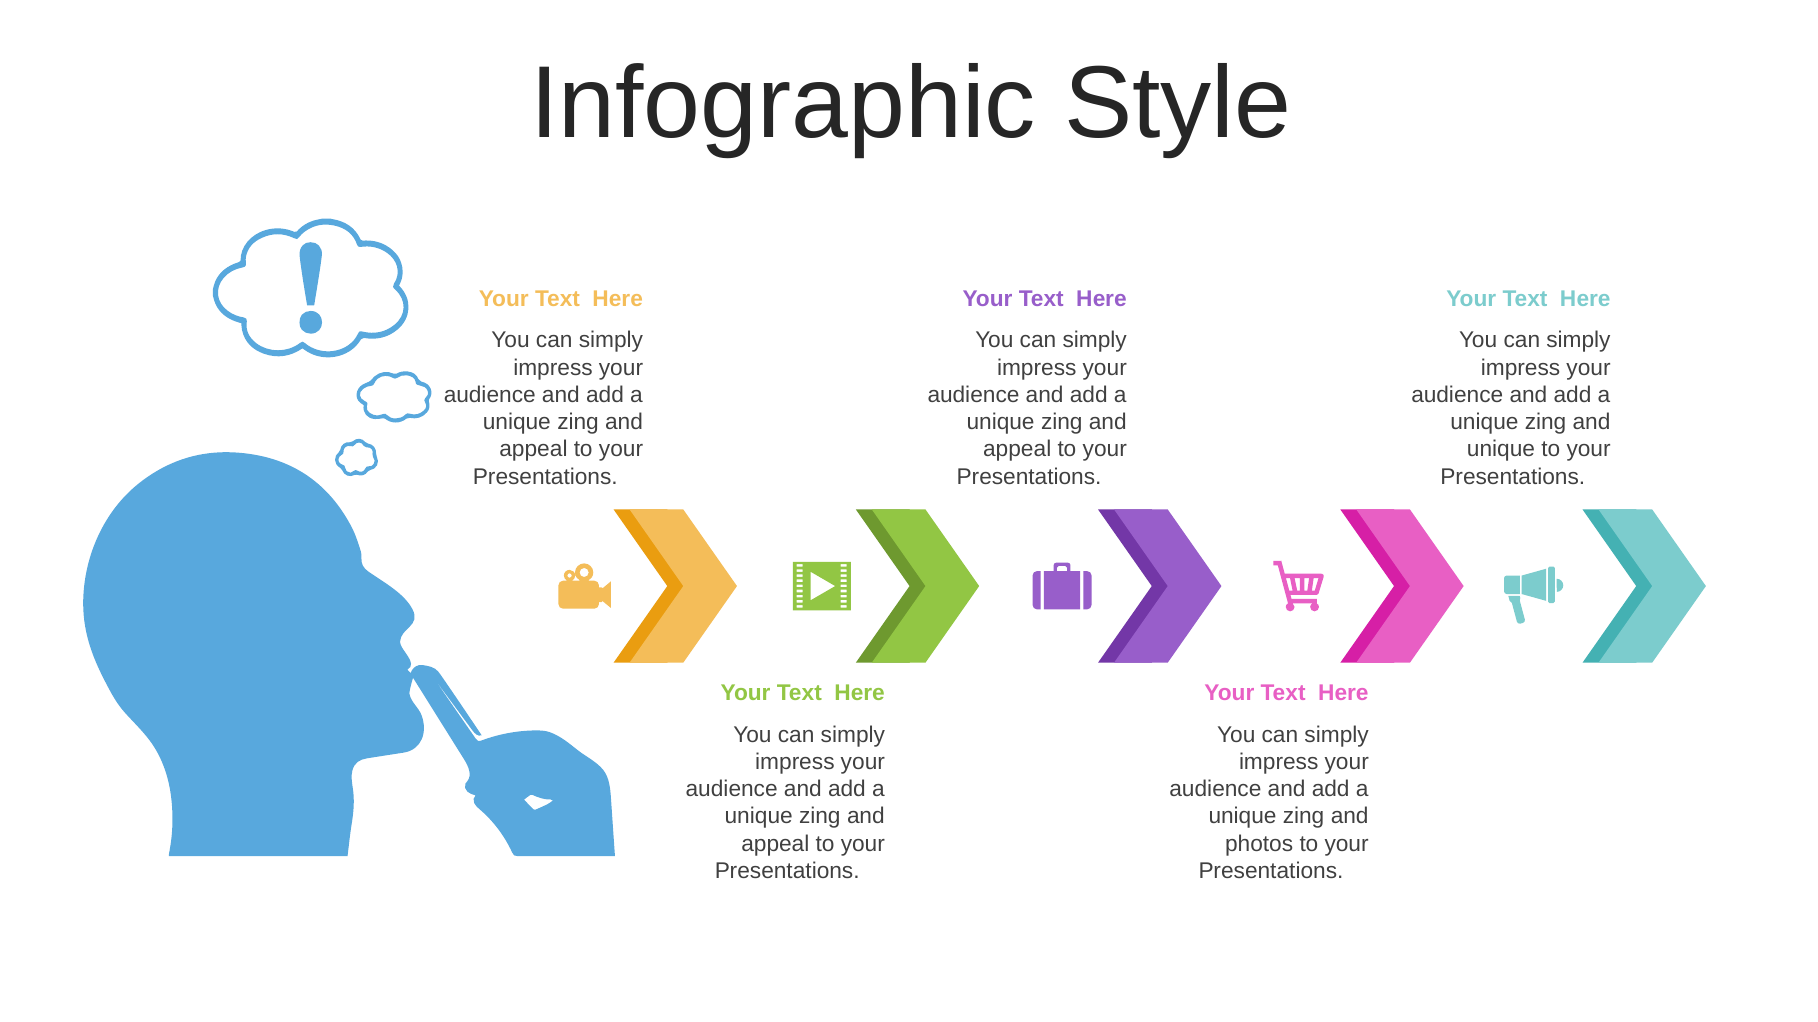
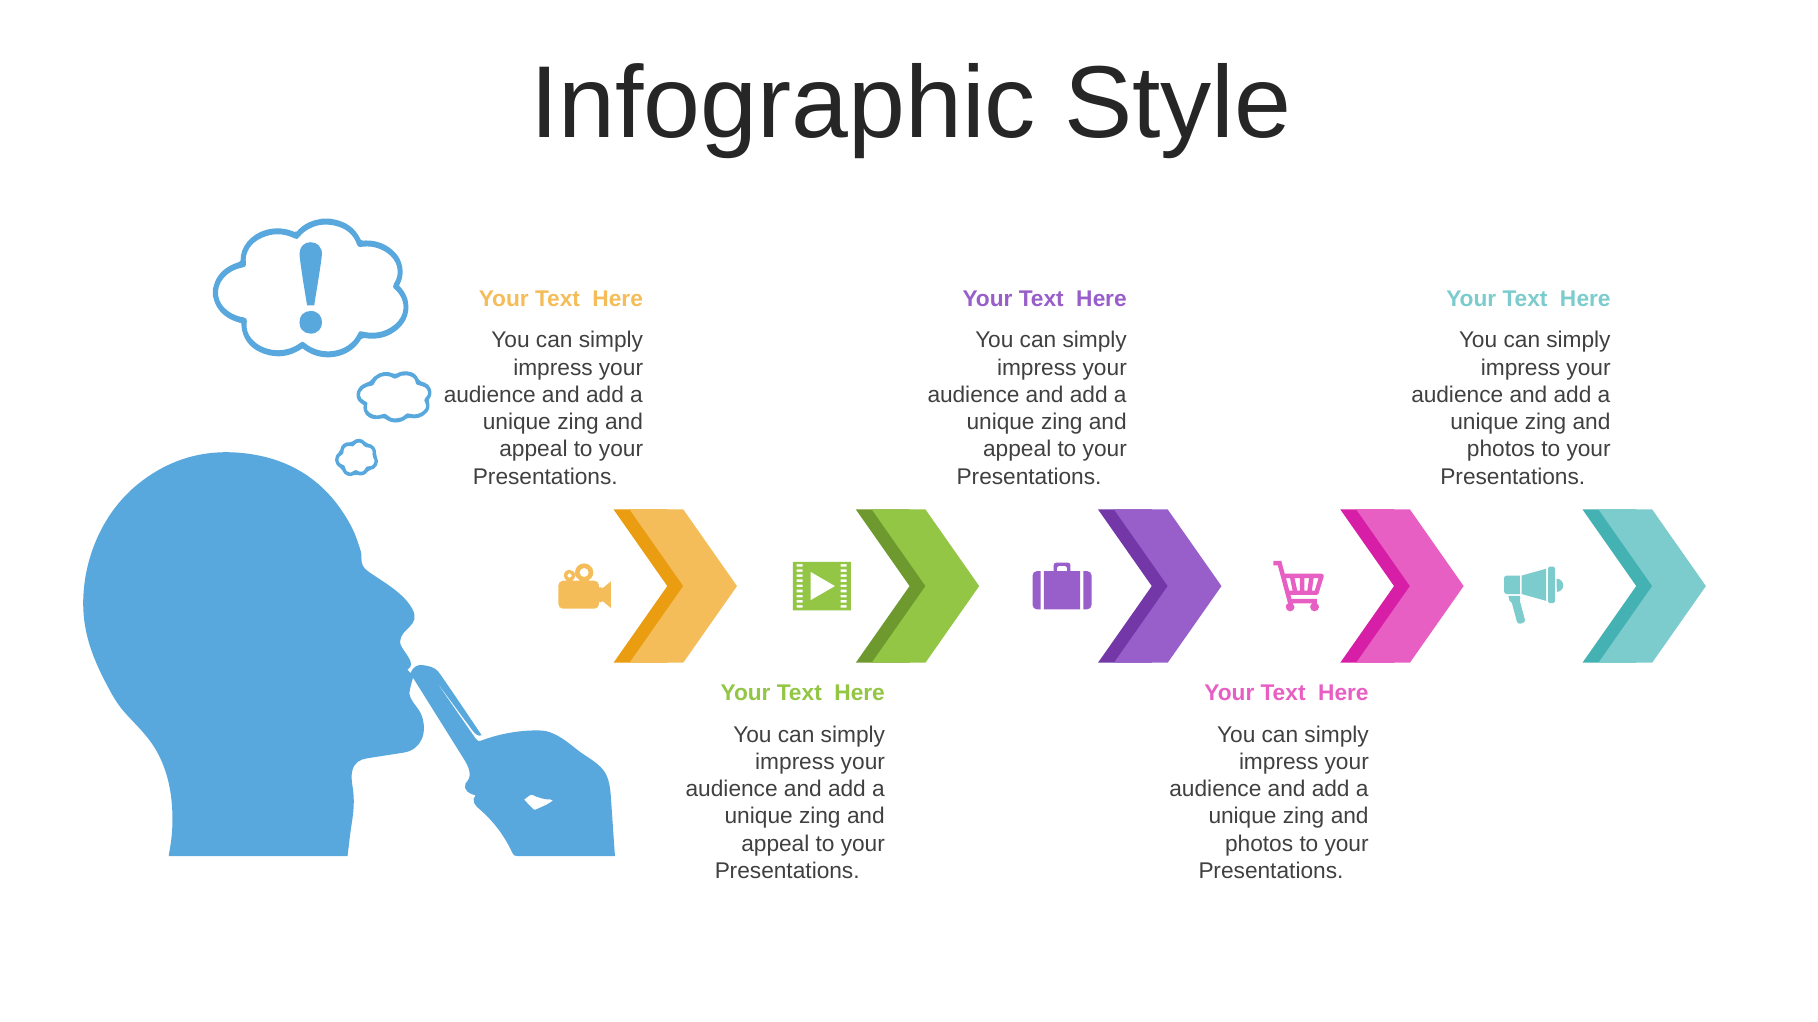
unique: unique -> photos (1501, 450)
